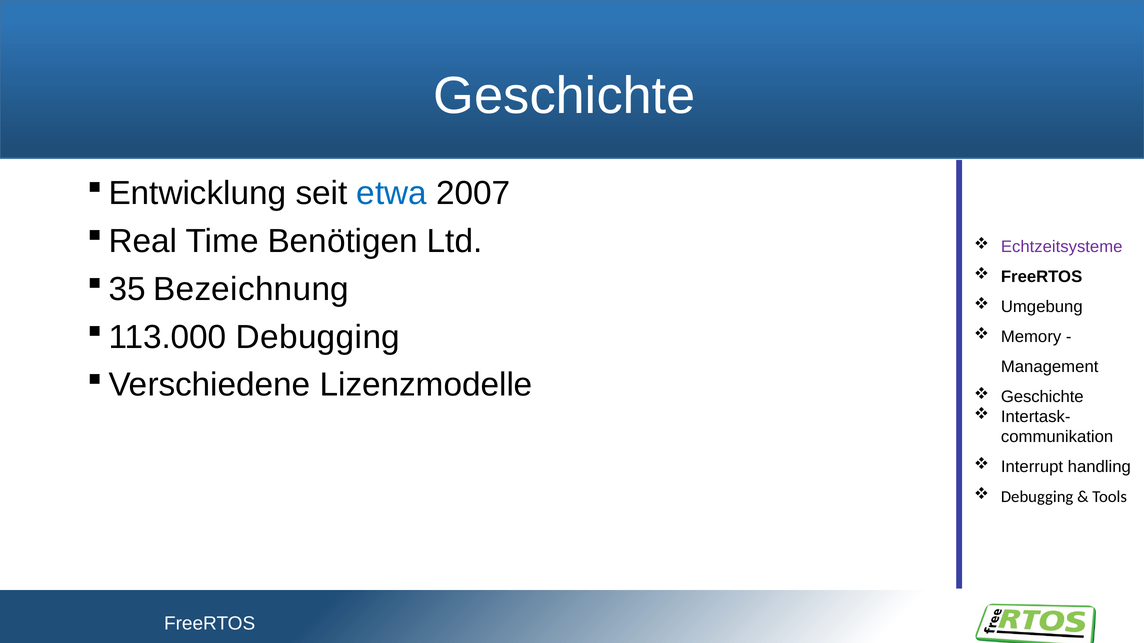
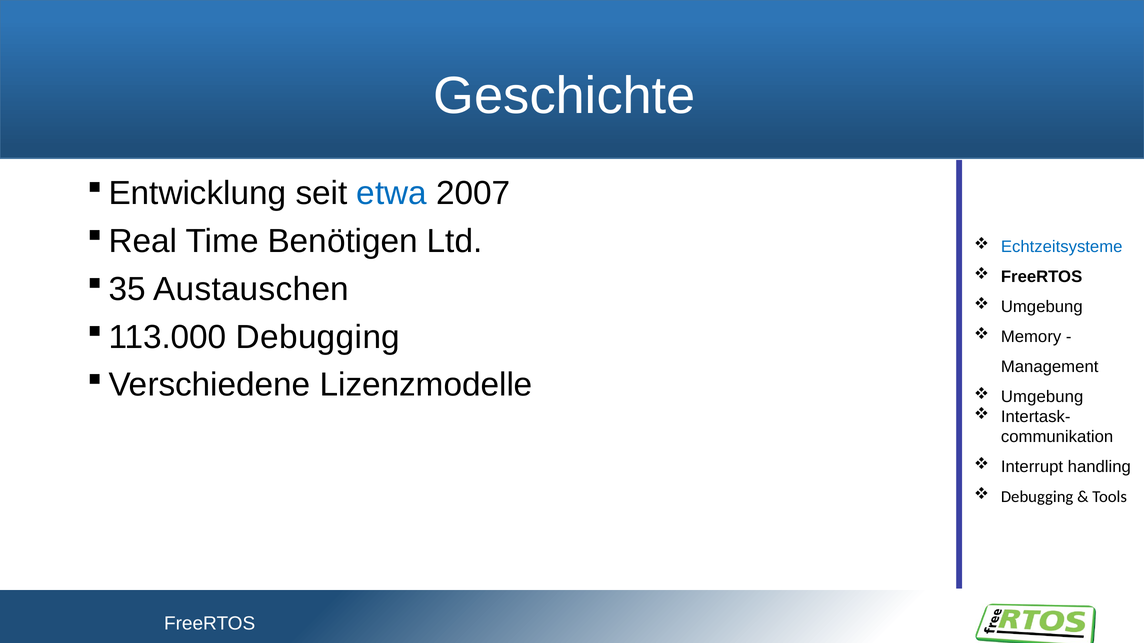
Echtzeitsysteme colour: purple -> blue (1062, 247)
Bezeichnung: Bezeichnung -> Austauschen (251, 289)
Geschichte: Geschichte -> Umgebung (1042, 397)
